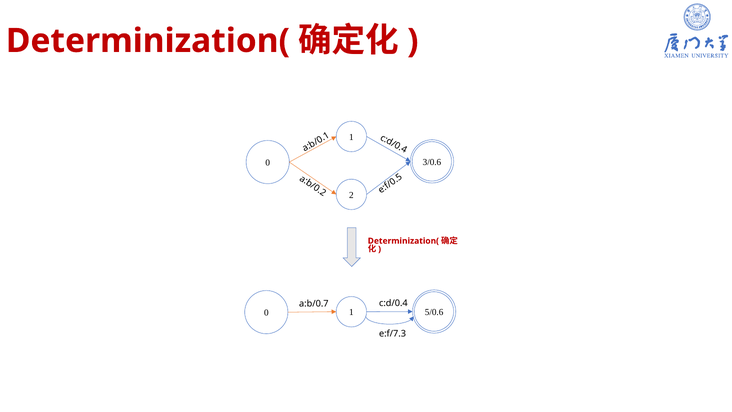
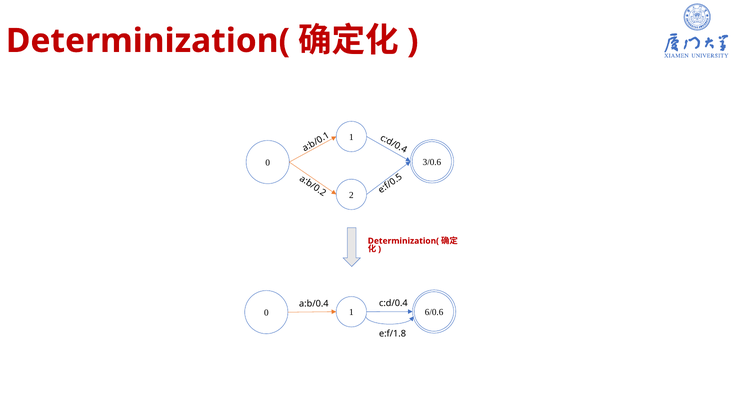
a:b/0.7: a:b/0.7 -> a:b/0.4 (314, 304)
5/0.6: 5/0.6 -> 6/0.6 (434, 312)
e:f/7.3: e:f/7.3 -> e:f/1.8 (392, 334)
